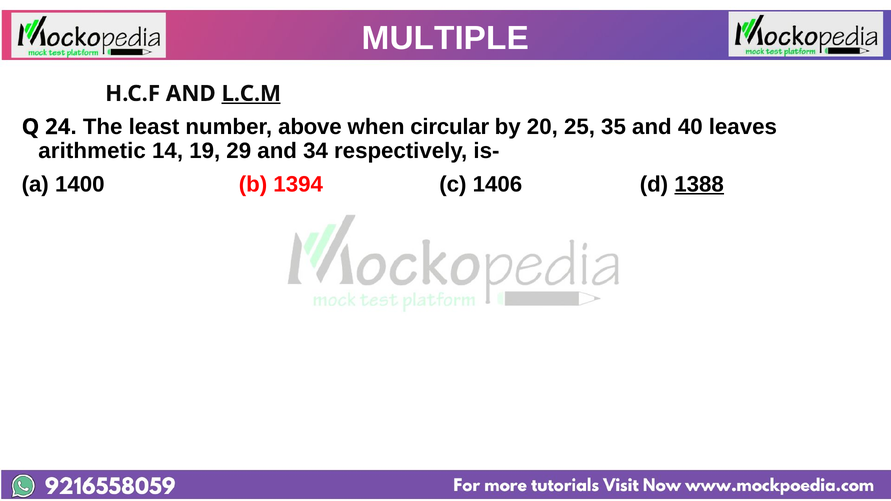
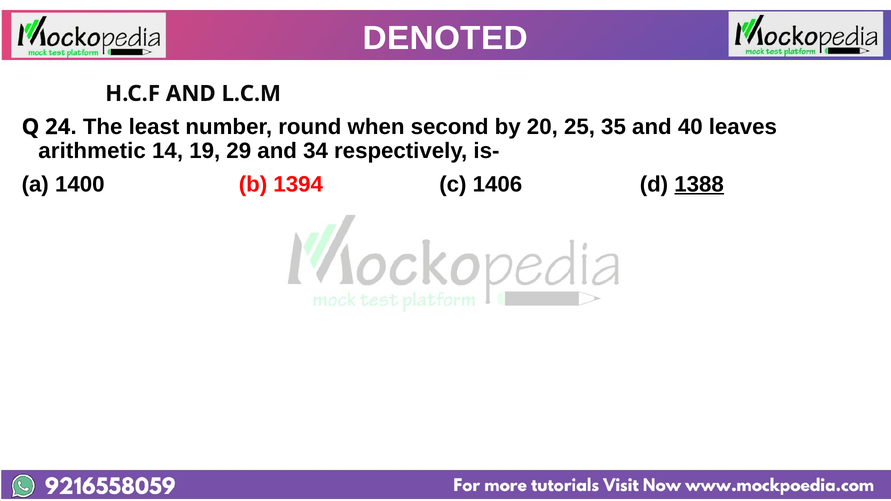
MULTIPLE: MULTIPLE -> DENOTED (445, 38)
L.C.M underline: present -> none (251, 94)
above: above -> round (310, 127)
circular: circular -> second (450, 127)
